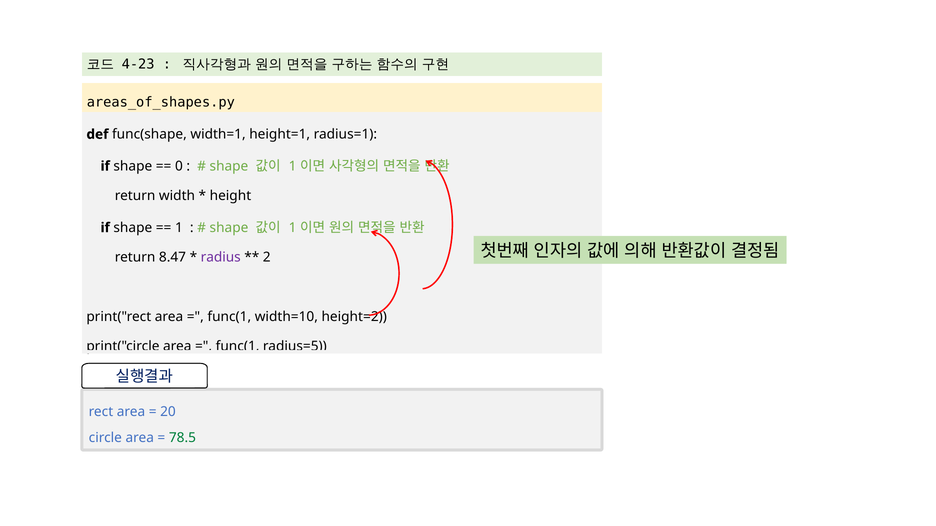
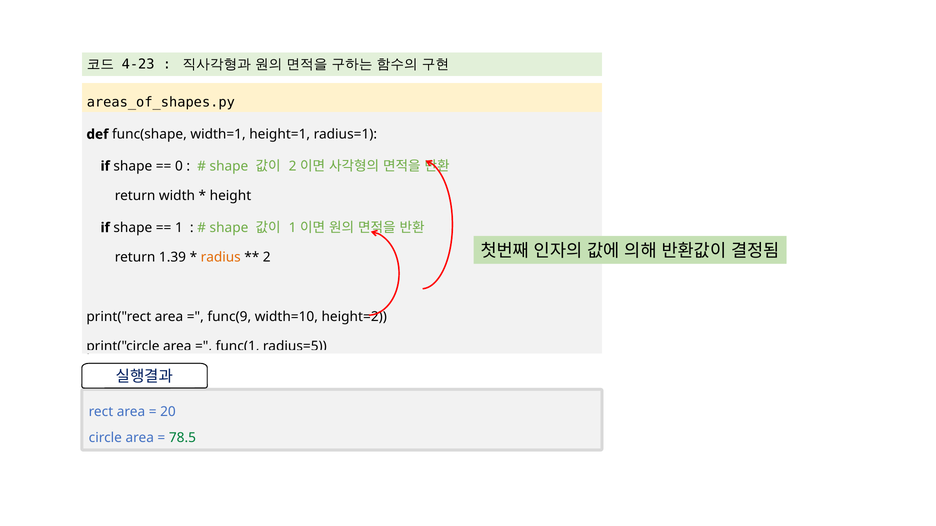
1: 1 -> 2 (293, 166)
8.47: 8.47 -> 1.39 (172, 258)
radius colour: purple -> orange (221, 258)
func(1: func(1 -> func(9 (229, 317)
